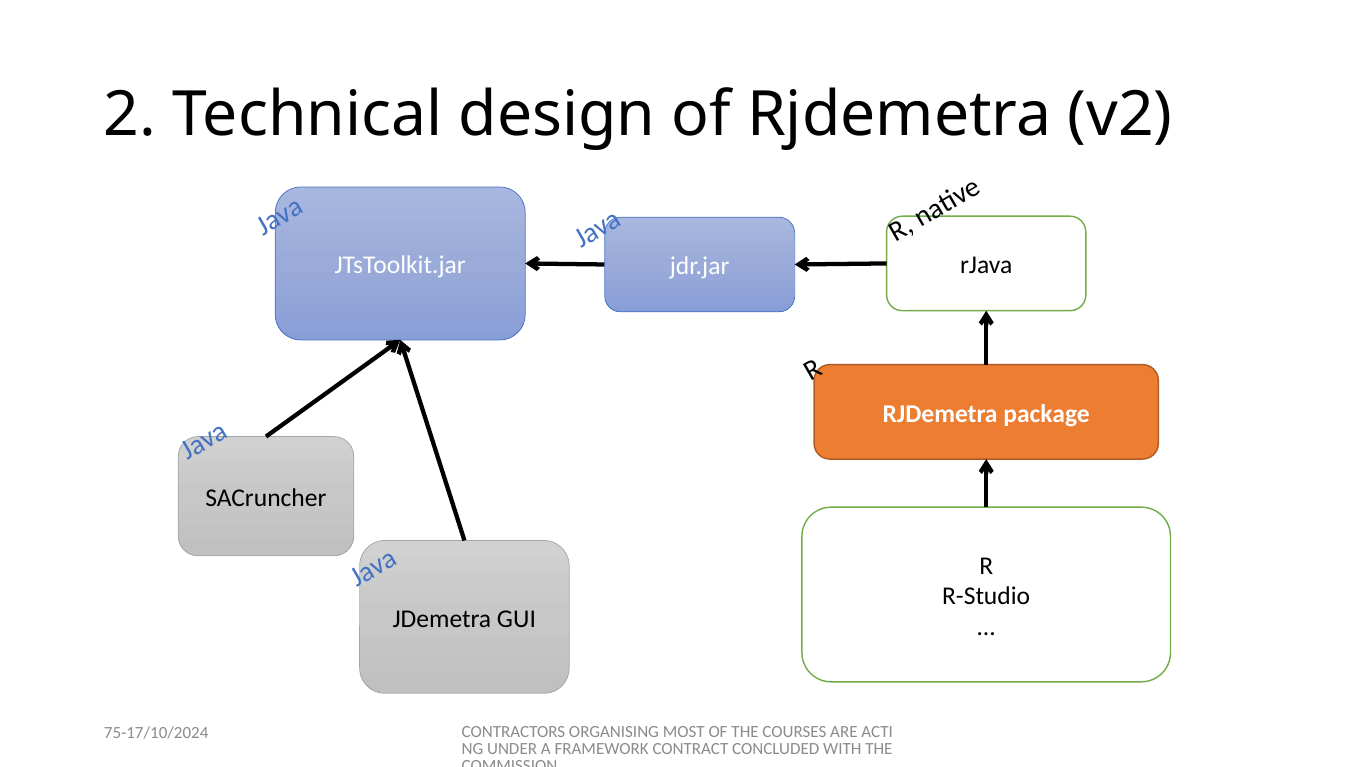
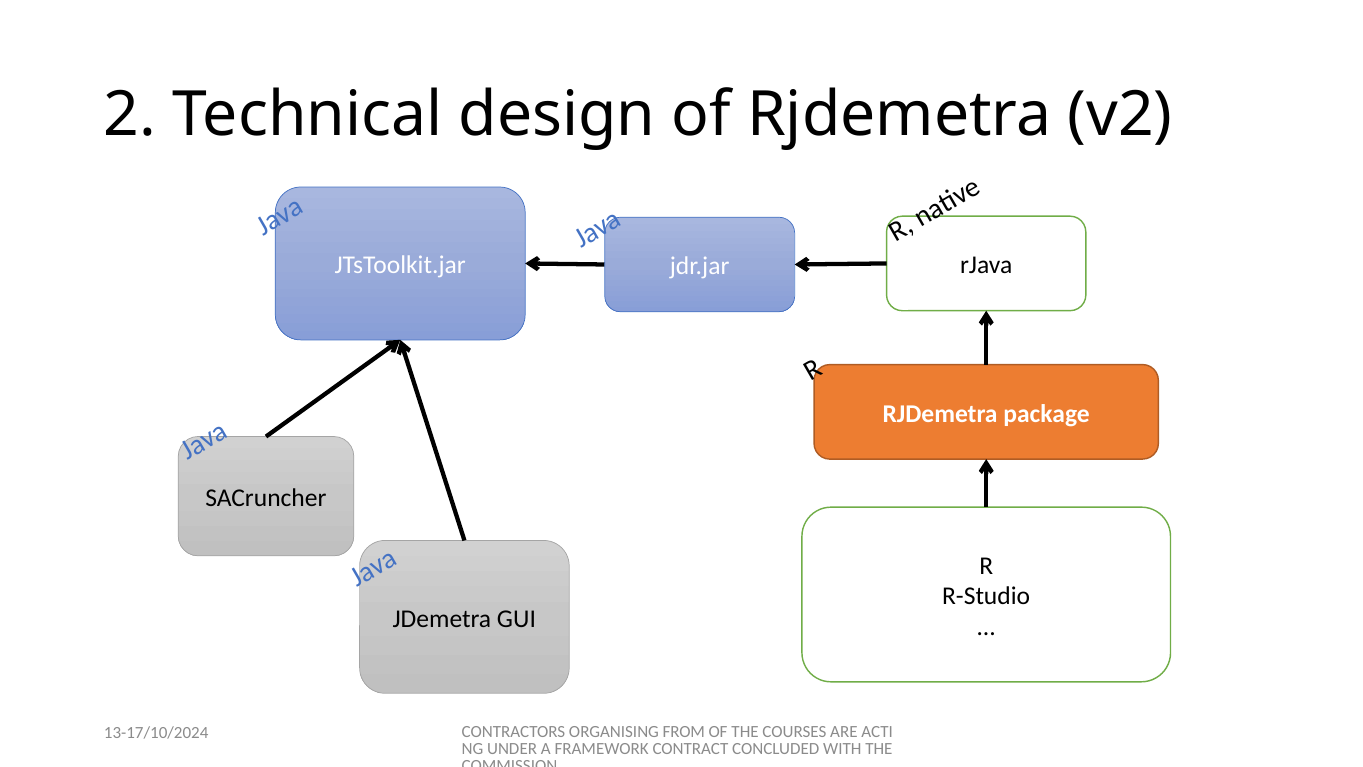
MOST: MOST -> FROM (684, 732)
75-17/10/2024: 75-17/10/2024 -> 13-17/10/2024 (156, 732)
